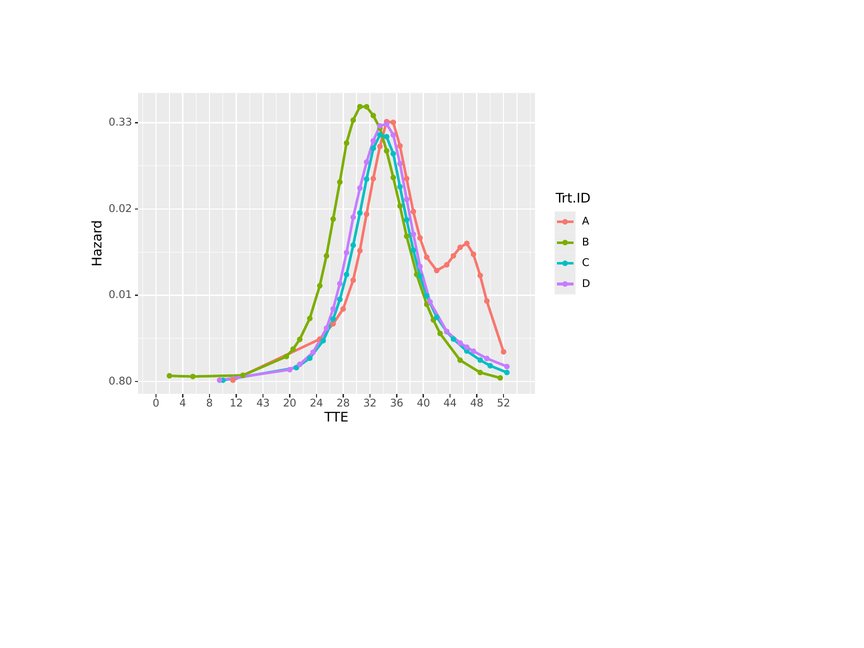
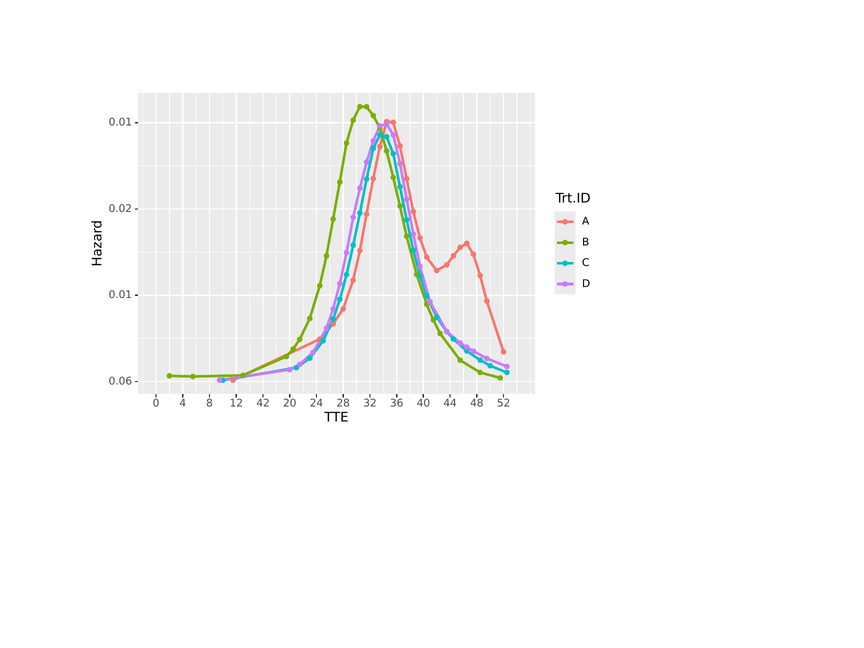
0.33: 0.33 -> 0.01 (120, 122)
0.80: 0.80 -> 0.06 (120, 381)
43: 43 -> 42 (263, 403)
